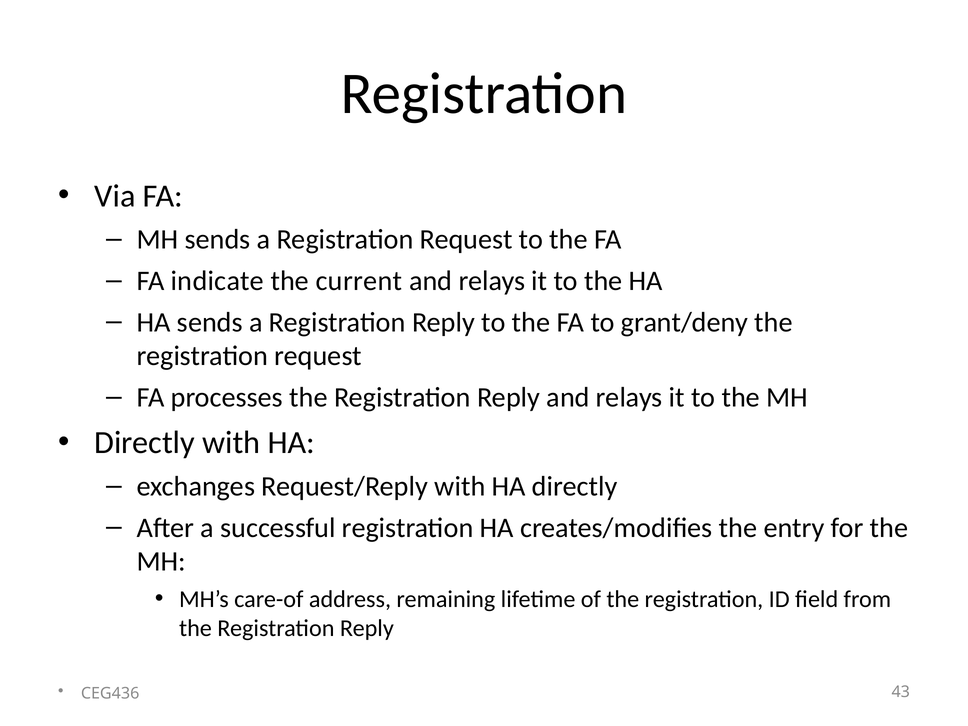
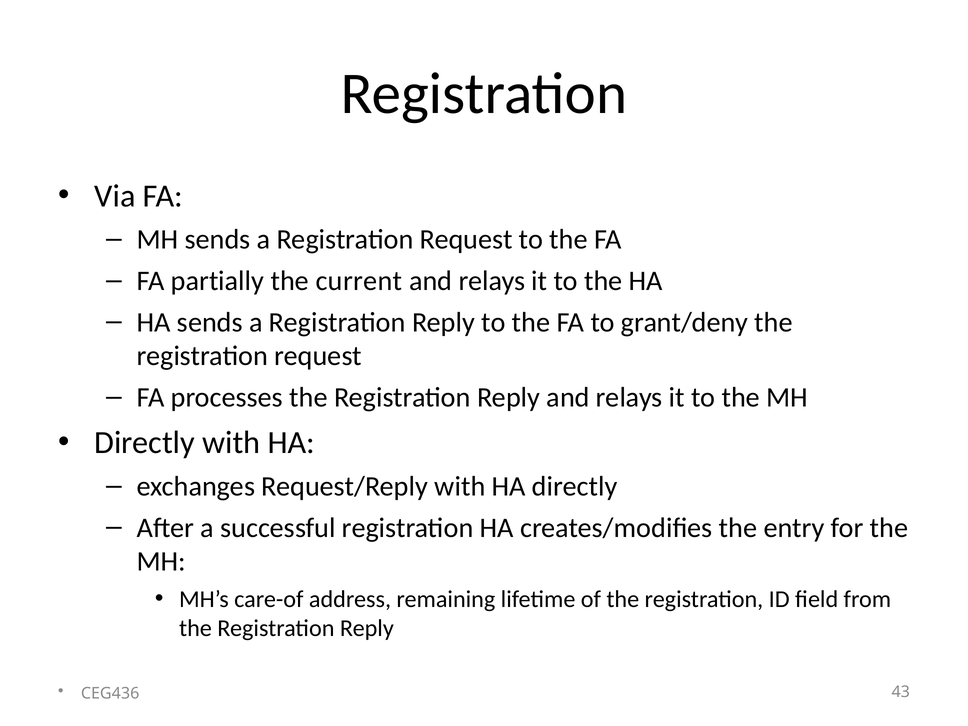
indicate: indicate -> partially (217, 281)
